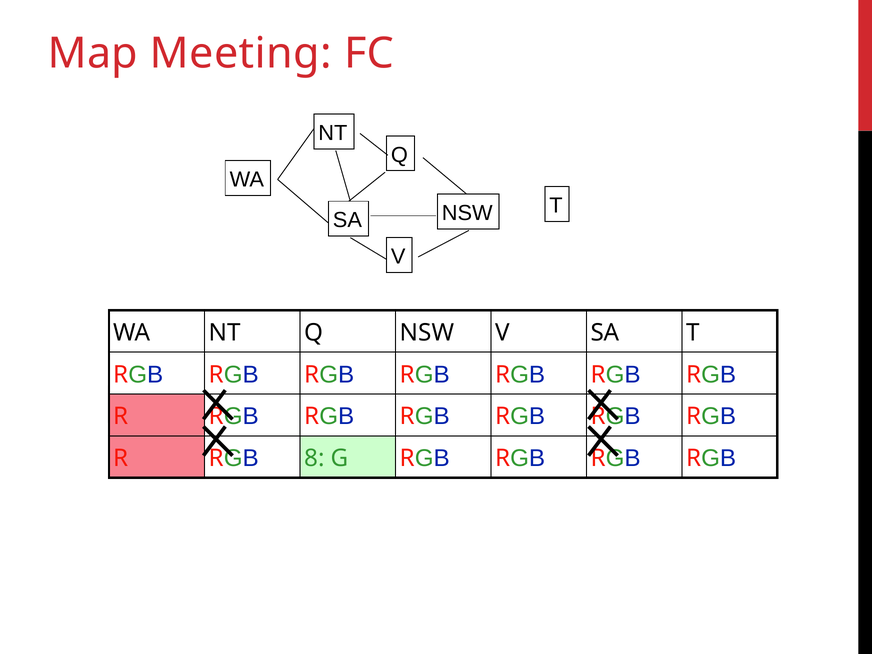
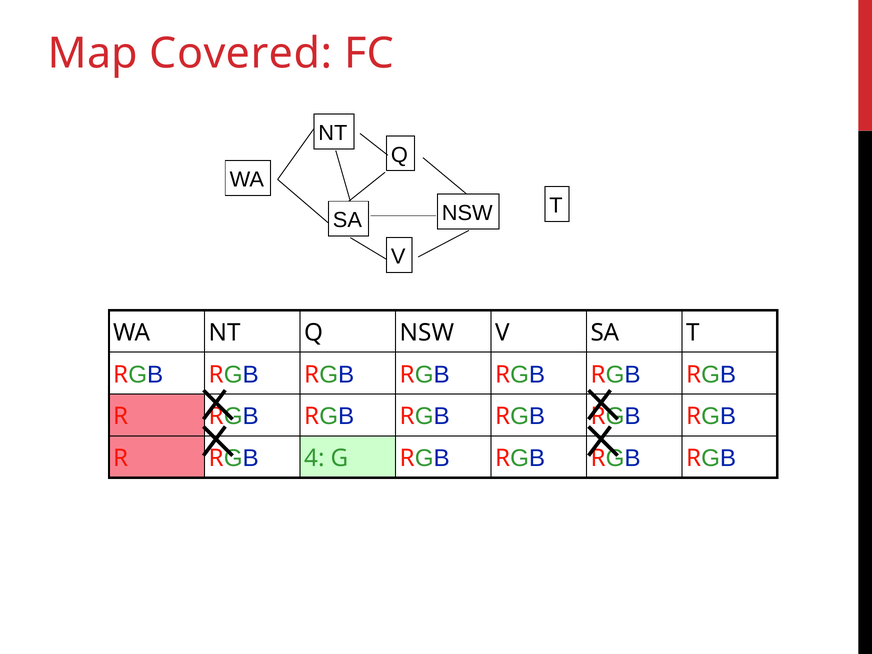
Meeting: Meeting -> Covered (241, 53)
8: 8 -> 4 (315, 458)
